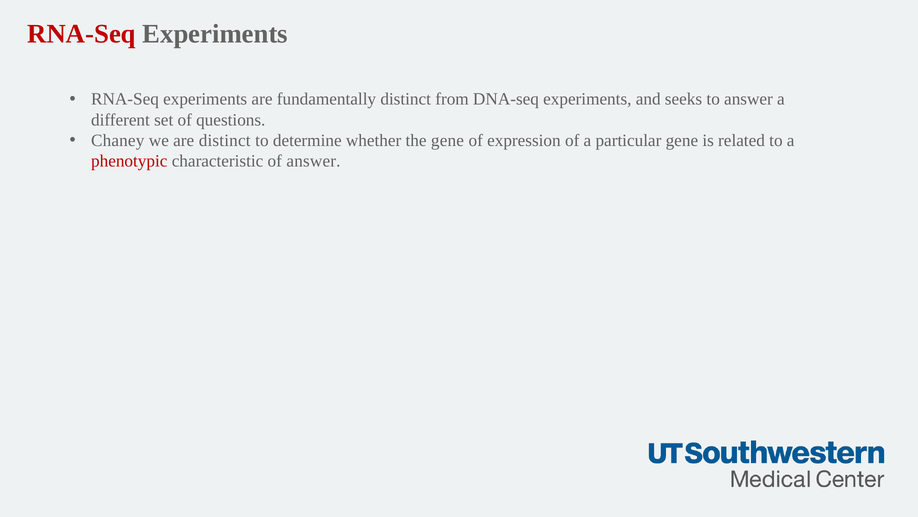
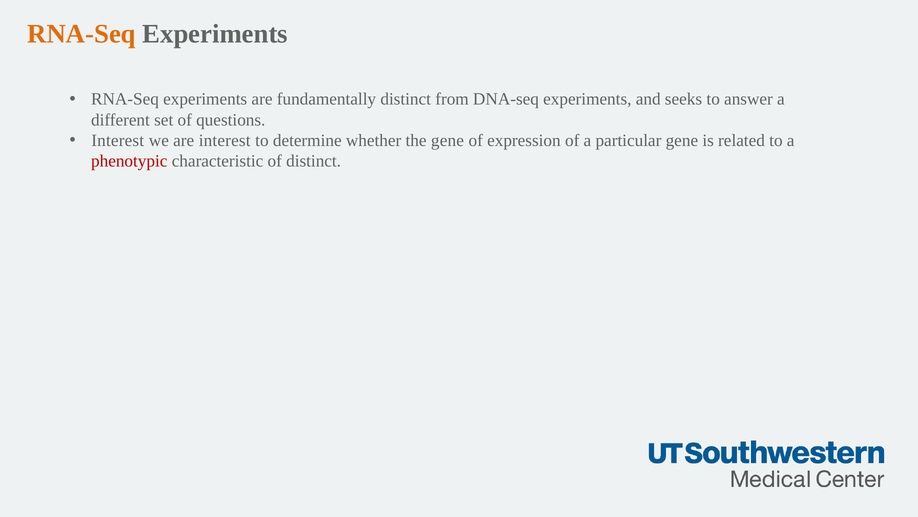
RNA-Seq colour: red -> orange (82, 34)
Chaney: Chaney -> Interest (118, 140)
are distinct: distinct -> interest (225, 140)
of answer: answer -> distinct (314, 161)
